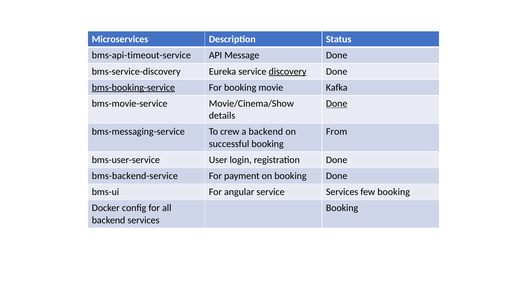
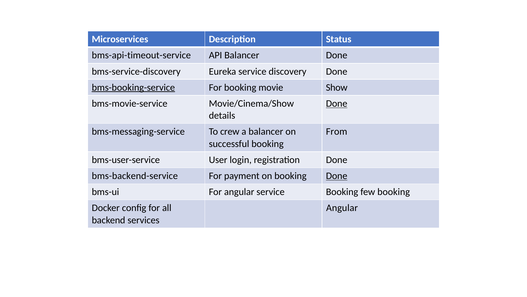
API Message: Message -> Balancer (242, 55)
discovery underline: present -> none (288, 71)
Kafka: Kafka -> Show (337, 87)
a backend: backend -> balancer (266, 131)
Done underline: none -> present (337, 176)
service Services: Services -> Booking (342, 192)
Booking: Booking -> Angular (342, 208)
